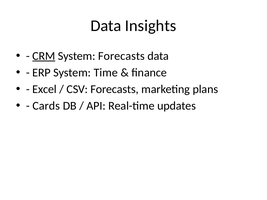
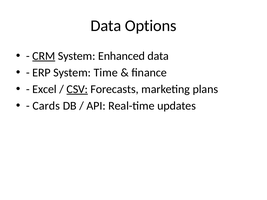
Insights: Insights -> Options (151, 26)
System Forecasts: Forecasts -> Enhanced (122, 56)
CSV underline: none -> present (77, 89)
